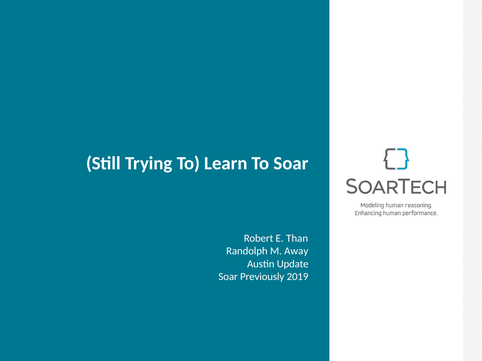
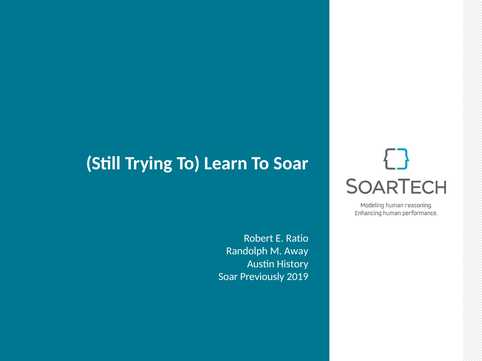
Than: Than -> Ratio (297, 239)
Update: Update -> History (293, 264)
